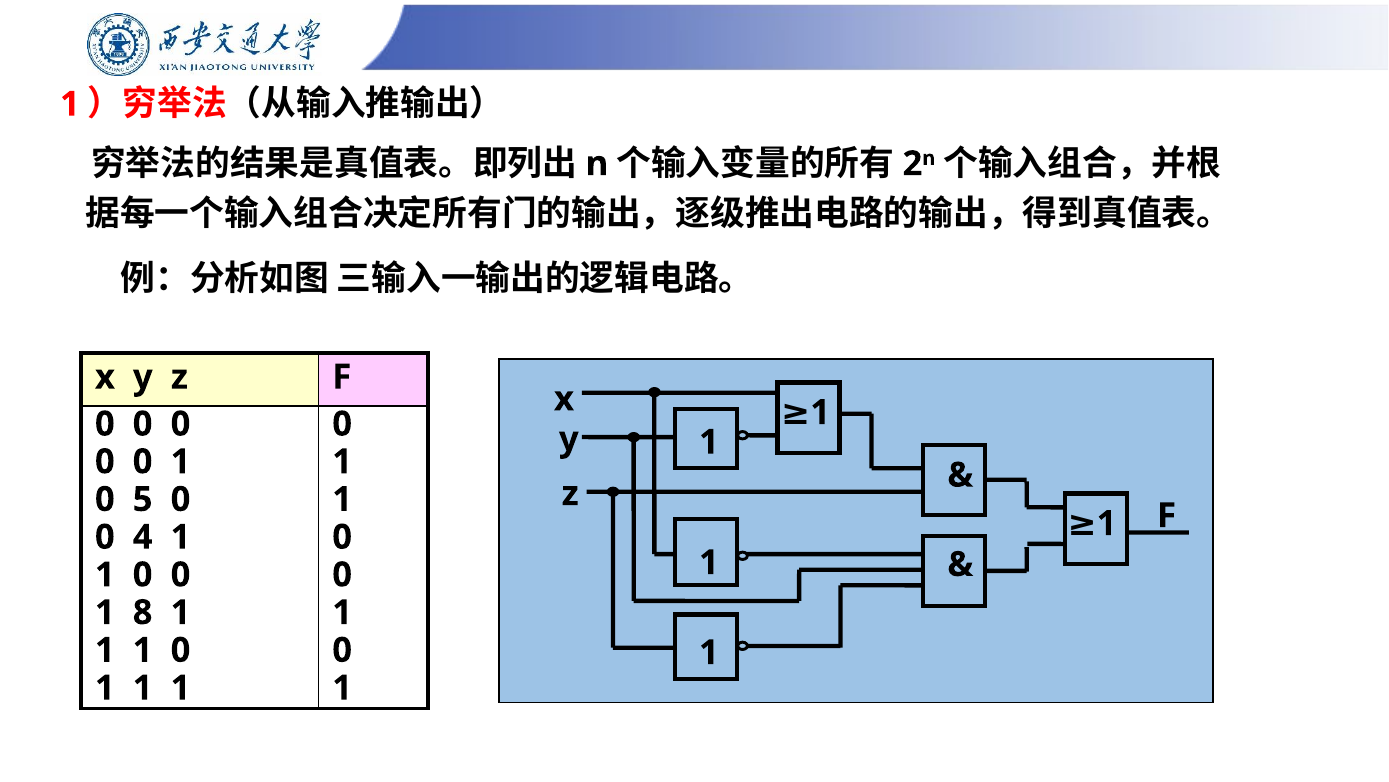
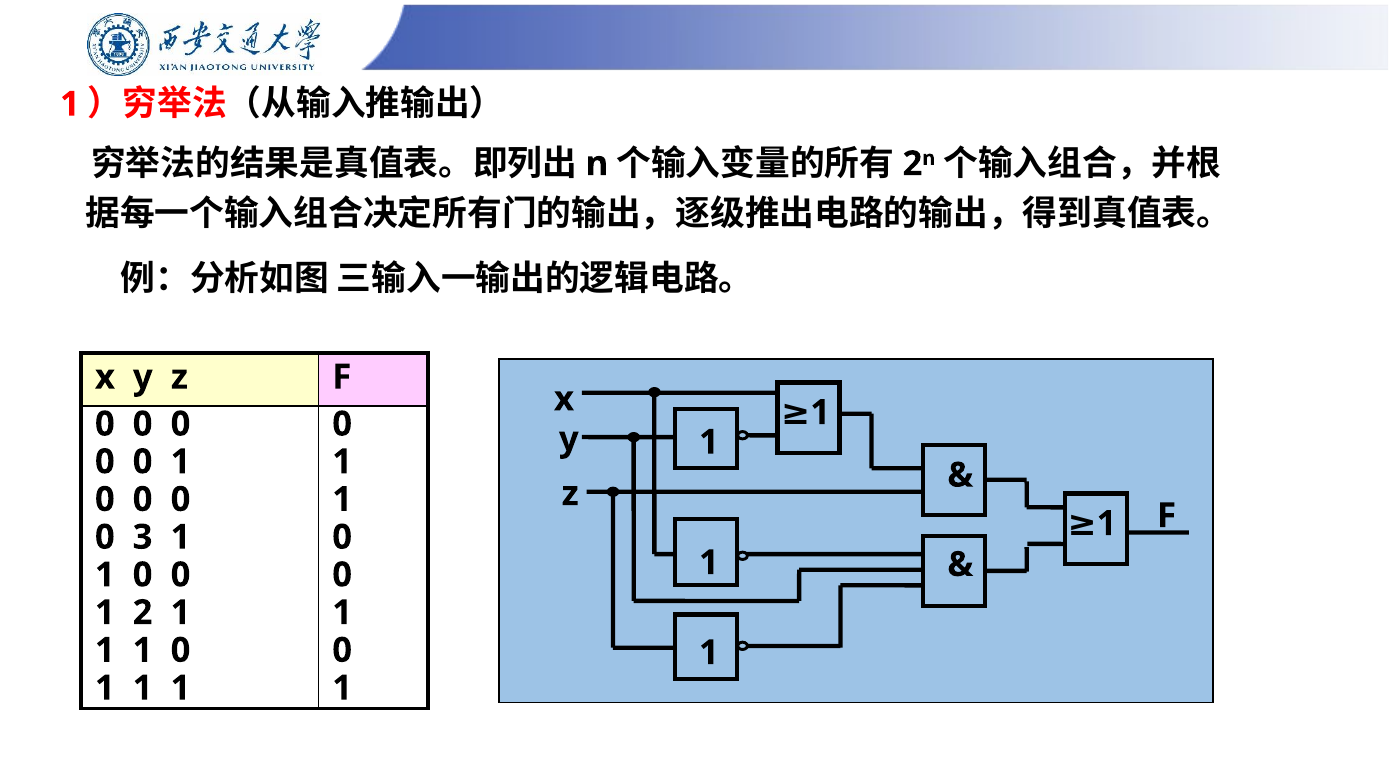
5: 5 -> 0 (143, 499)
4: 4 -> 3 (143, 537)
8: 8 -> 2 (143, 612)
